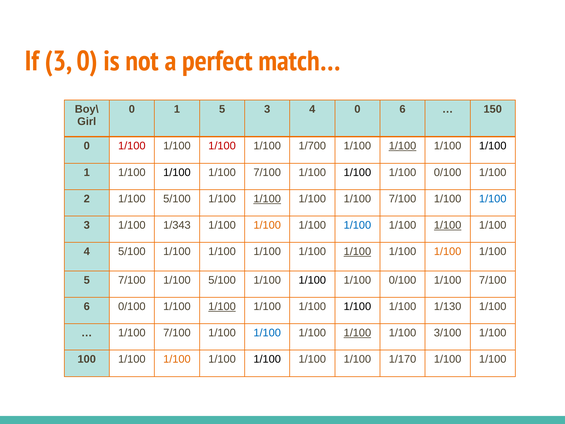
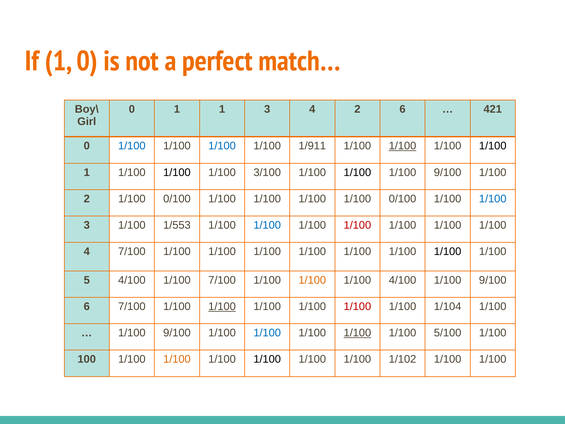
If 3: 3 -> 1 (59, 61)
1 5: 5 -> 1 (222, 109)
4 0: 0 -> 2 (357, 109)
150: 150 -> 421 (493, 109)
1/100 colour: red -> blue (132, 146)
1/100 colour: red -> blue (222, 146)
1/700: 1/700 -> 1/911 (312, 146)
7/100: 7/100 -> 3/100 (267, 172)
0/100: 0/100 -> 9/100 (448, 172)
2 1/100 5/100: 5/100 -> 0/100 (177, 199)
1/100 underline: present -> none (267, 199)
7/100: 7/100 -> 0/100 (402, 199)
1/343: 1/343 -> 1/553 (177, 225)
1/100 colour: orange -> blue (267, 225)
1/100 colour: blue -> red (357, 225)
1/100 underline: present -> none (448, 225)
4 5/100: 5/100 -> 7/100 (132, 252)
1/100 underline: present -> none (357, 252)
1/100 colour: orange -> black (448, 252)
5 7/100: 7/100 -> 4/100 (132, 280)
5/100: 5/100 -> 7/100 (222, 280)
1/100 colour: black -> orange (312, 280)
0/100: 0/100 -> 4/100 (402, 280)
7/100: 7/100 -> 9/100 (493, 280)
6 0/100: 0/100 -> 7/100 (132, 306)
1/100 colour: black -> red (357, 306)
1/130: 1/130 -> 1/104 (448, 306)
7/100: 7/100 -> 9/100 (177, 333)
3/100: 3/100 -> 5/100 (448, 333)
1/170: 1/170 -> 1/102 (402, 359)
